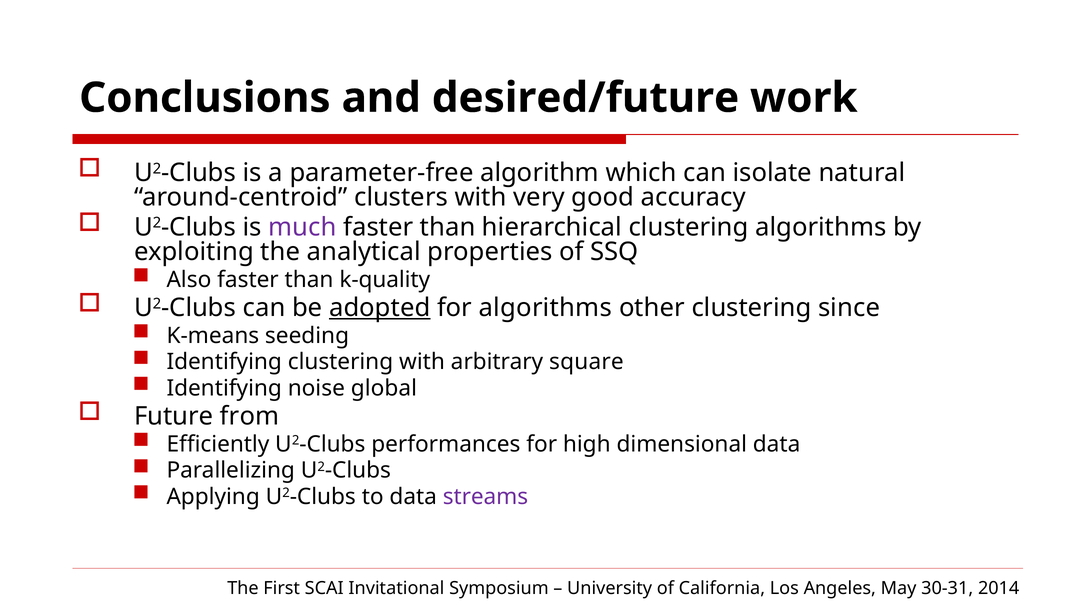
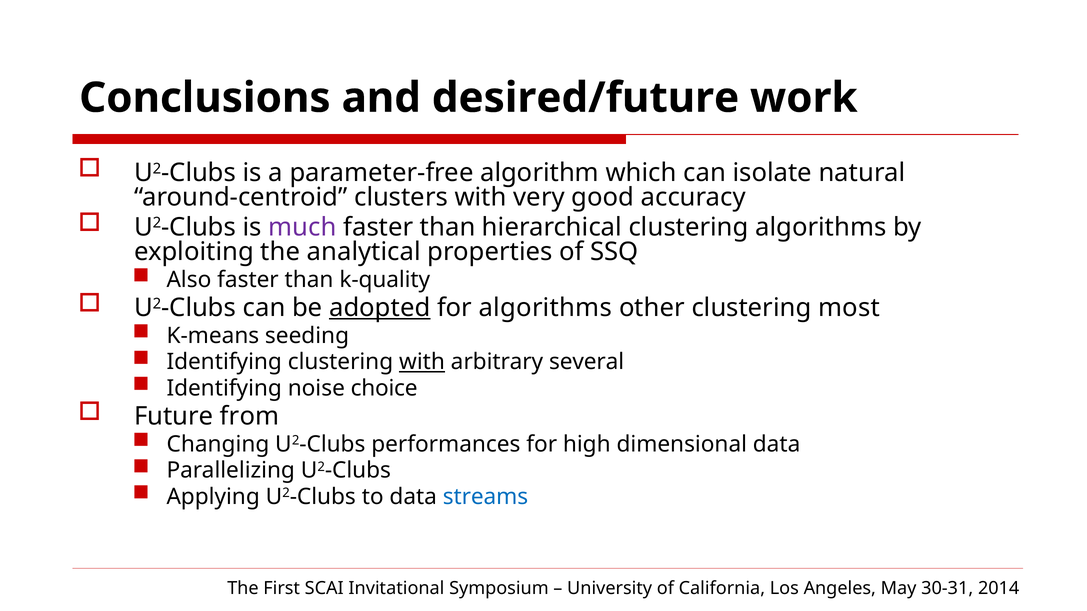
since: since -> most (849, 308)
with underline: none -> present (422, 362)
square: square -> several (587, 362)
global: global -> choice (384, 388)
Efficiently: Efficiently -> Changing (218, 445)
streams colour: purple -> blue (485, 497)
